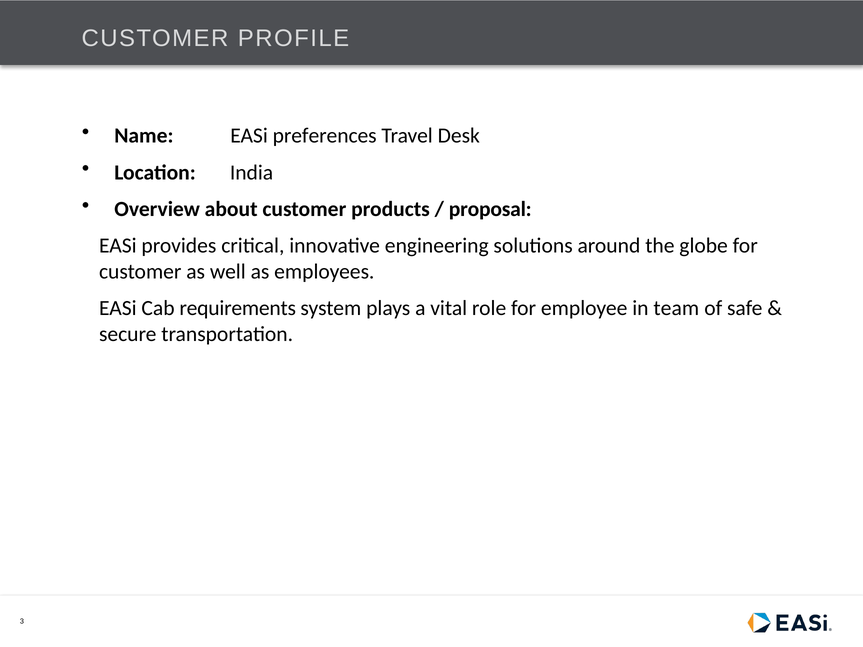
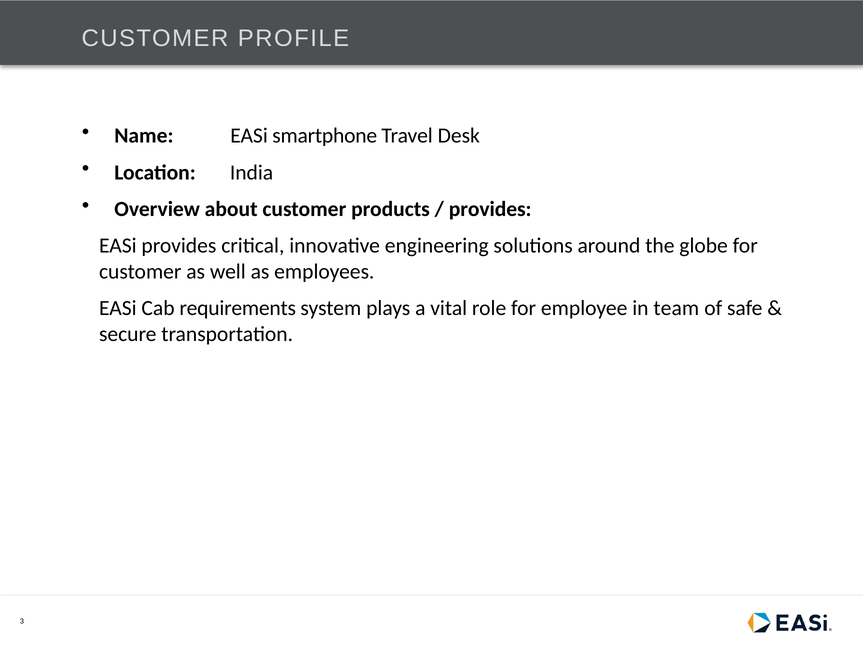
preferences: preferences -> smartphone (325, 136)
proposal: proposal -> provides (490, 209)
